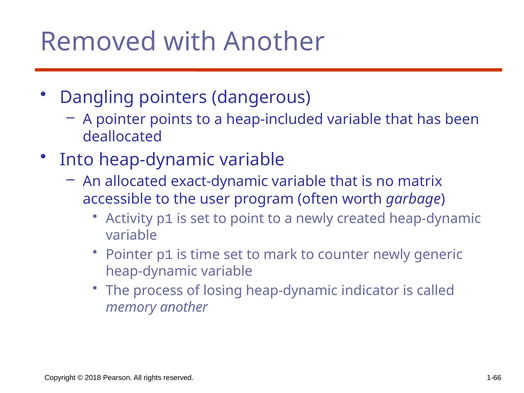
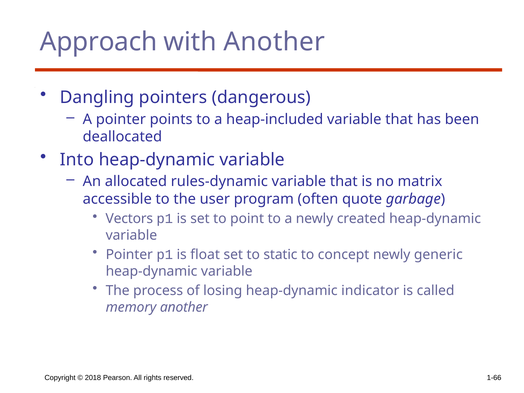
Removed: Removed -> Approach (99, 42)
exact-dynamic: exact-dynamic -> rules-dynamic (219, 182)
worth: worth -> quote (362, 199)
Activity: Activity -> Vectors (129, 219)
time: time -> float (205, 255)
mark: mark -> static (280, 255)
counter: counter -> concept (344, 255)
